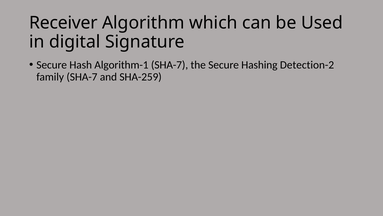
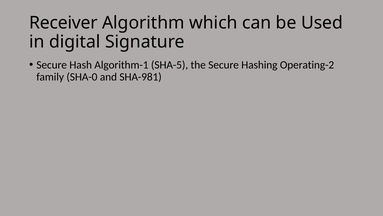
Algorithm-1 SHA-7: SHA-7 -> SHA-5 (170, 65)
Detection-2: Detection-2 -> Operating-2 (307, 65)
family SHA-7: SHA-7 -> SHA-0 (82, 77)
SHA-259: SHA-259 -> SHA-981 (141, 77)
